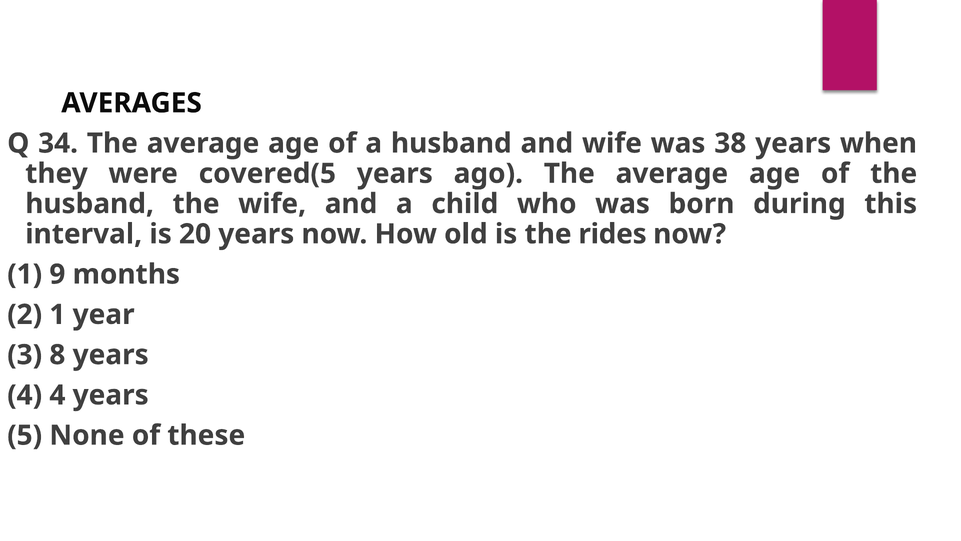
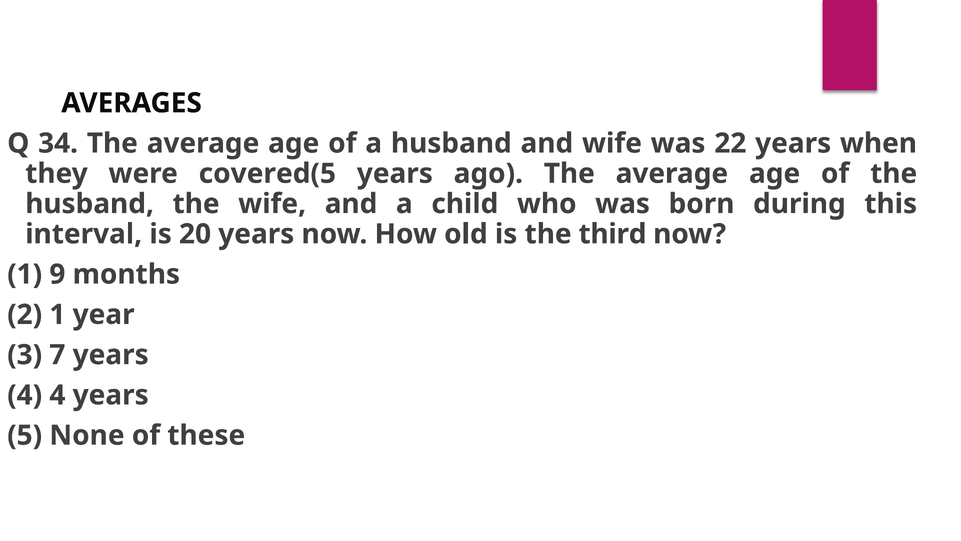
38: 38 -> 22 (730, 143)
rides: rides -> third (613, 234)
8: 8 -> 7 (57, 355)
